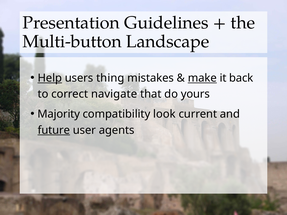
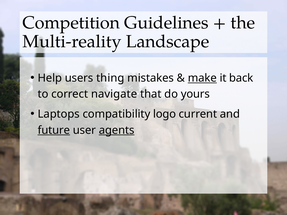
Presentation: Presentation -> Competition (71, 23)
Multi-button: Multi-button -> Multi-reality (72, 42)
Help underline: present -> none (50, 78)
Majority: Majority -> Laptops (59, 114)
look: look -> logo (165, 114)
agents underline: none -> present (117, 130)
